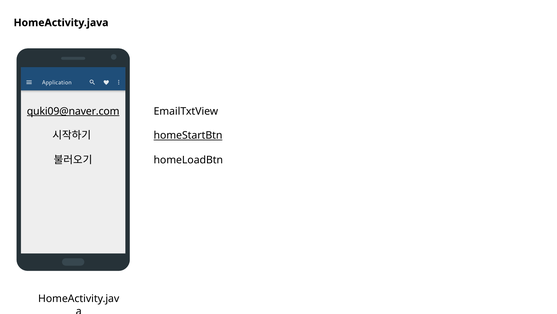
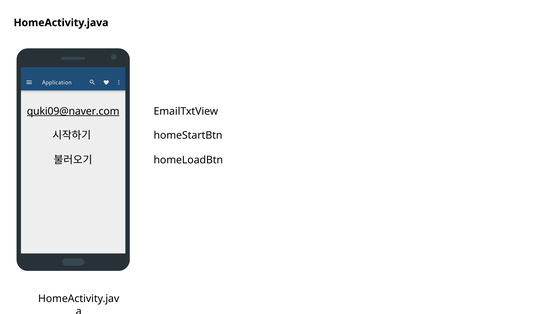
homeStartBtn underline: present -> none (188, 135)
